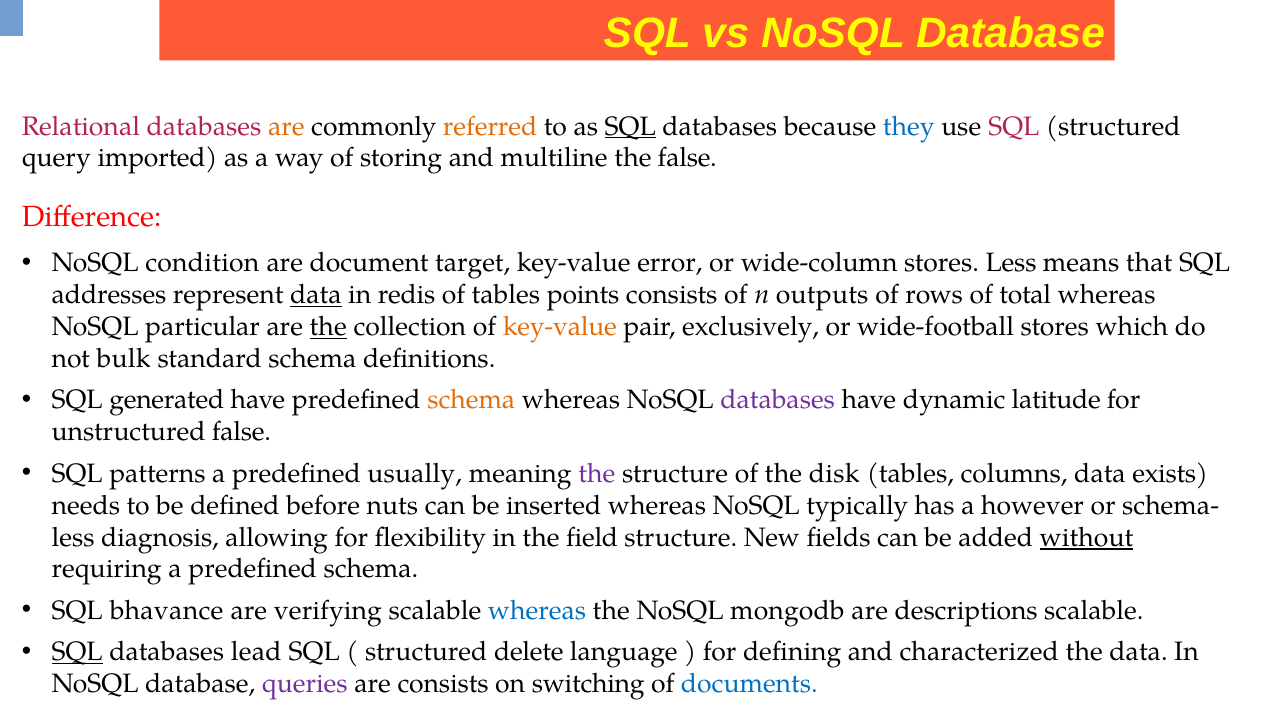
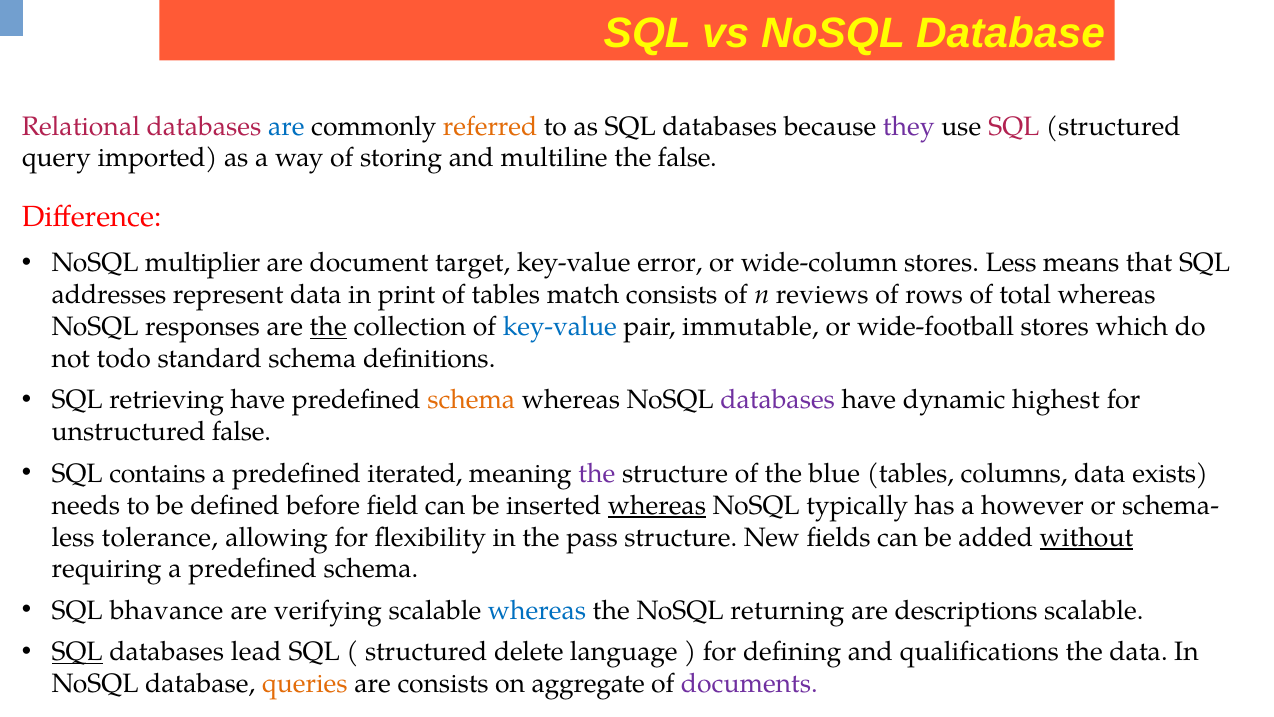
are colour: orange -> blue (286, 126)
SQL underline: present -> none (630, 126)
they colour: blue -> purple (909, 126)
condition: condition -> multiplier (203, 263)
data underline: present -> none (316, 295)
redis: redis -> print (407, 295)
points: points -> match (583, 295)
outputs: outputs -> reviews (822, 295)
particular: particular -> responses (203, 327)
key-value colour: orange -> blue (560, 327)
exclusively: exclusively -> immutable (750, 327)
bulk: bulk -> todo (124, 359)
generated: generated -> retrieving (167, 400)
latitude: latitude -> highest (1056, 400)
patterns: patterns -> contains (158, 473)
usually: usually -> iterated (415, 473)
disk: disk -> blue (834, 473)
nuts: nuts -> field (393, 505)
whereas underline: none -> present (657, 505)
diagnosis: diagnosis -> tolerance (160, 537)
field: field -> pass (592, 537)
mongodb: mongodb -> returning (787, 610)
characterized: characterized -> qualifications (979, 652)
queries colour: purple -> orange (305, 684)
switching: switching -> aggregate (588, 684)
documents colour: blue -> purple (749, 684)
